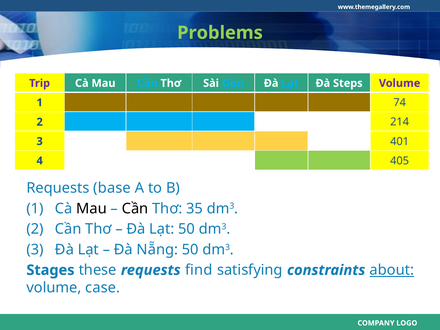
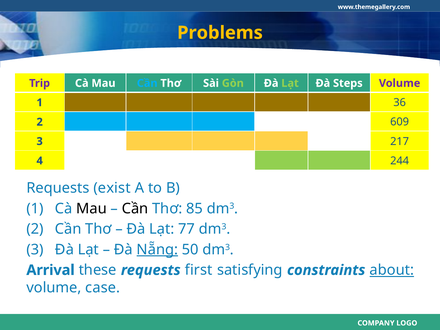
Problems colour: light green -> yellow (220, 33)
Gòn colour: light blue -> light green (233, 83)
Lạt colour: light blue -> light green (290, 83)
74: 74 -> 36 (400, 103)
214: 214 -> 609 (400, 122)
401: 401 -> 217 (400, 141)
405: 405 -> 244 (400, 161)
base: base -> exist (112, 188)
35: 35 -> 85 (195, 209)
Lạt 50: 50 -> 77 (187, 229)
Nẵng underline: none -> present (157, 250)
Stages: Stages -> Arrival (50, 270)
find: find -> first (199, 270)
